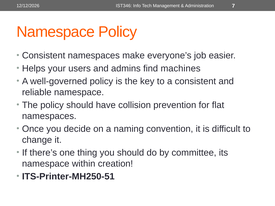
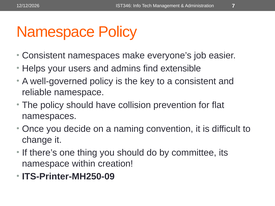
machines: machines -> extensible (181, 68)
ITS-Printer-MH250-51: ITS-Printer-MH250-51 -> ITS-Printer-MH250-09 (68, 177)
